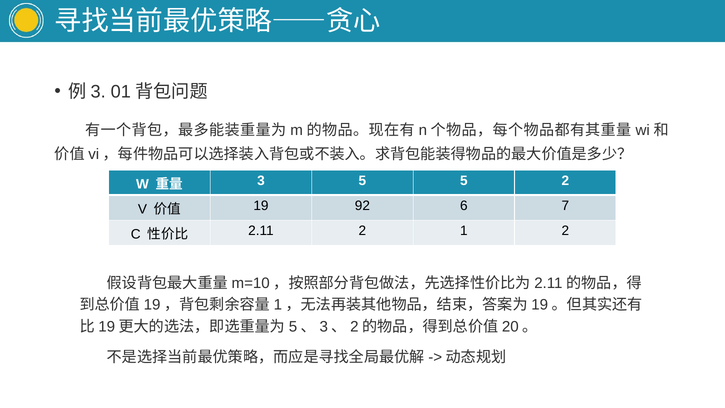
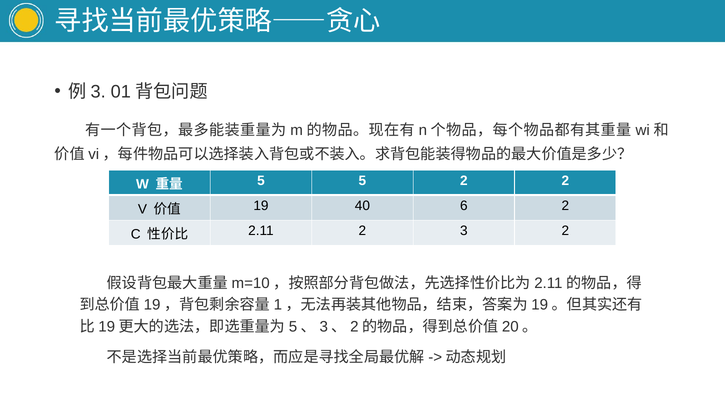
3: 3 -> 5 (261, 180)
5 5: 5 -> 2 (464, 180)
92: 92 -> 40 (362, 206)
6 7: 7 -> 2 (565, 206)
1: 1 -> 3 (464, 231)
